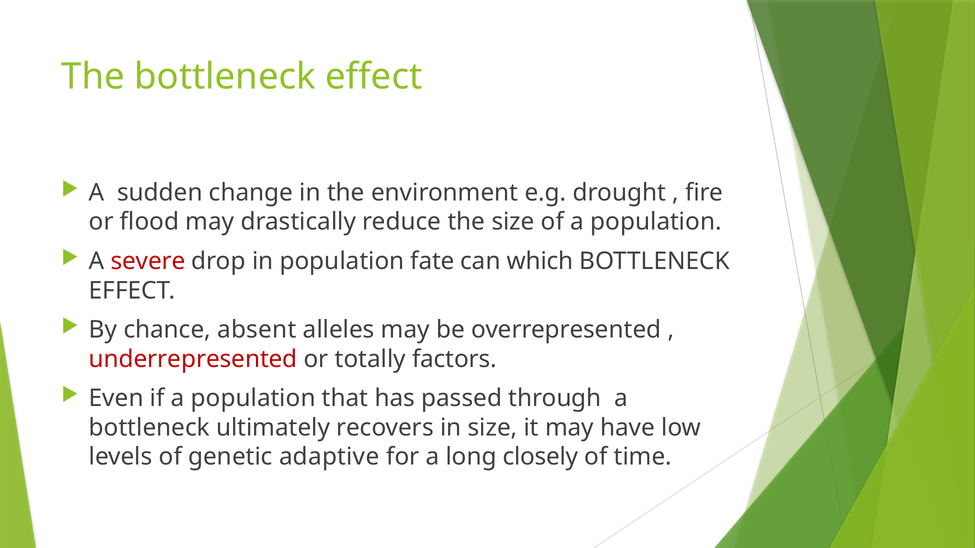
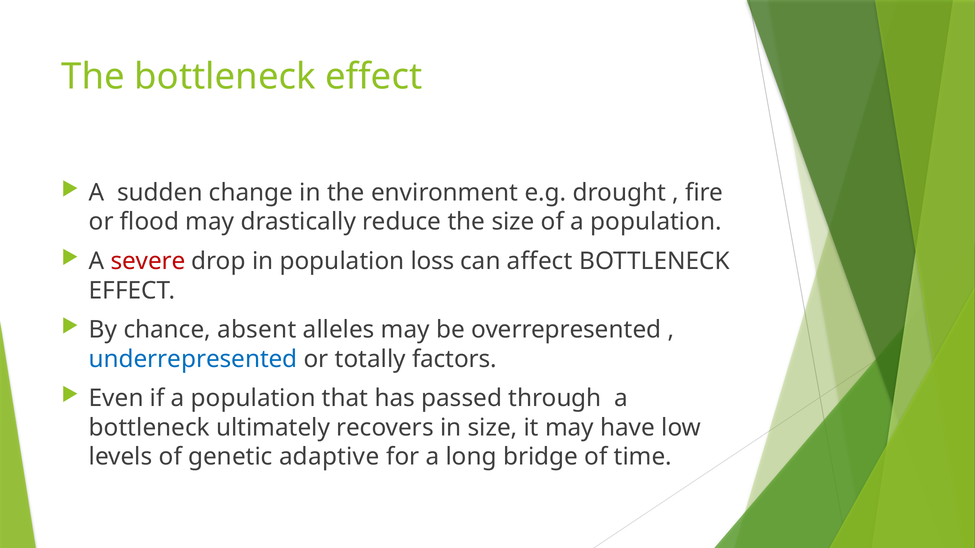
fate: fate -> loss (432, 261)
which: which -> affect (540, 261)
underrepresented colour: red -> blue (193, 359)
closely: closely -> bridge (541, 457)
